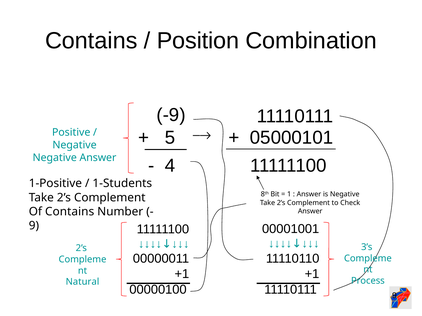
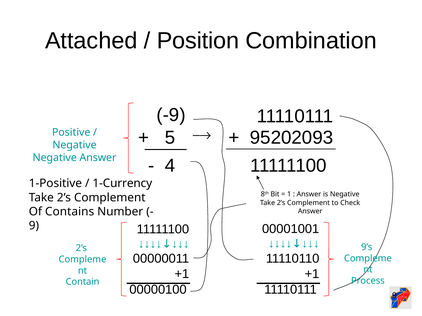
Contains: Contains -> Attached (91, 41)
05000101: 05000101 -> 95202093 (292, 138)
1-Students: 1-Students -> 1-Currency (122, 184)
3’s: 3’s -> 9’s (367, 247)
Natural: Natural -> Contain (83, 282)
